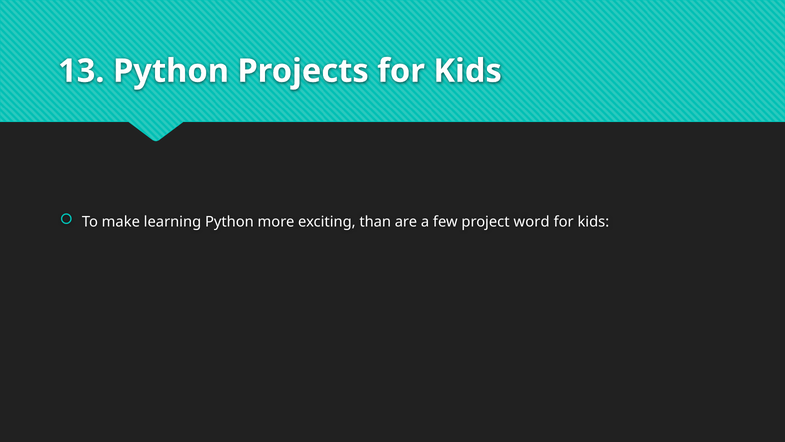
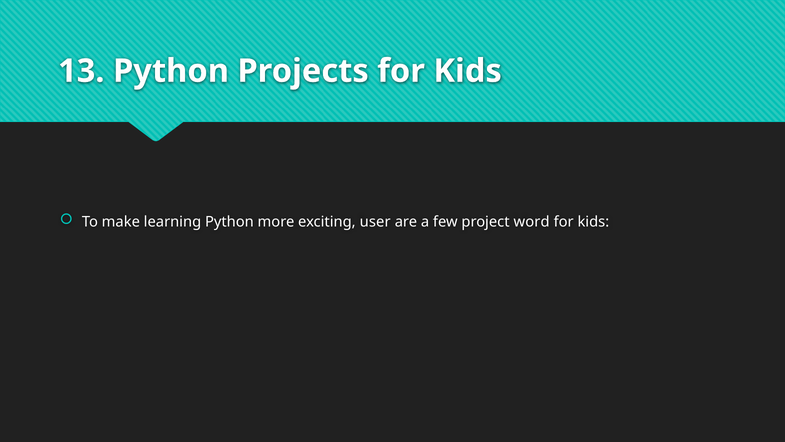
than: than -> user (375, 222)
